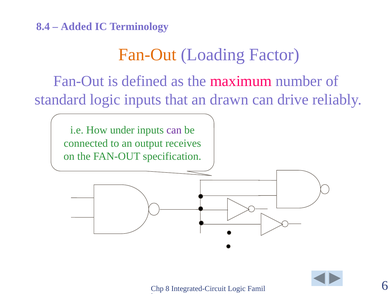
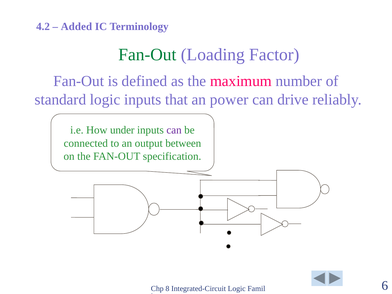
8.4: 8.4 -> 4.2 (43, 27)
Fan-Out colour: orange -> green (147, 55)
drawn: drawn -> power (229, 100)
receives: receives -> between (183, 143)
